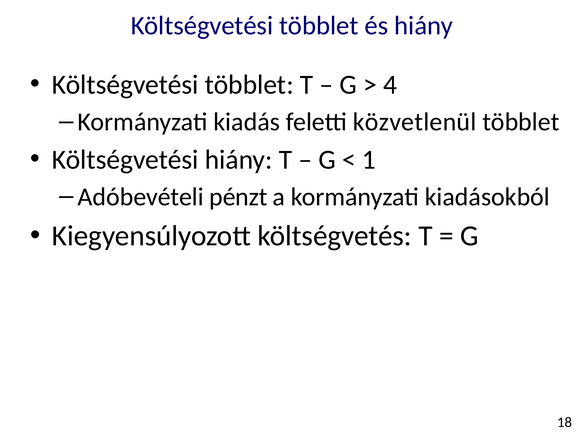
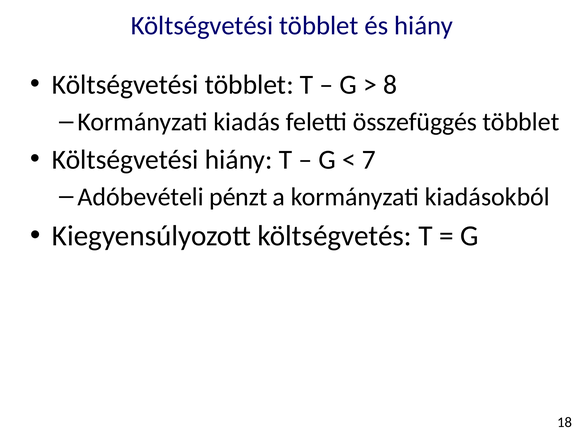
4: 4 -> 8 (390, 85)
közvetlenül: közvetlenül -> összefüggés (415, 122)
1: 1 -> 7 (369, 160)
